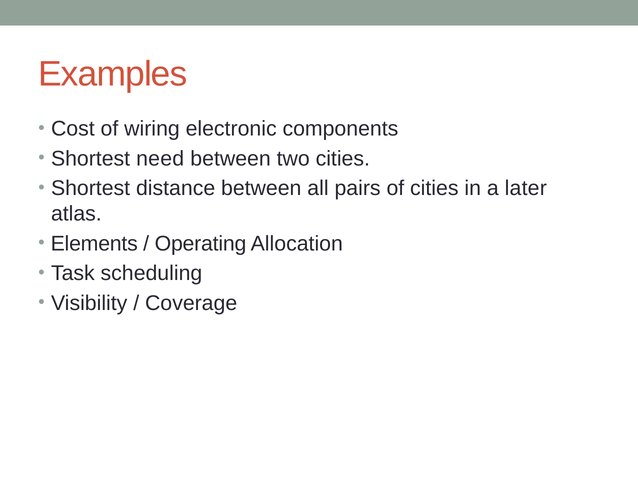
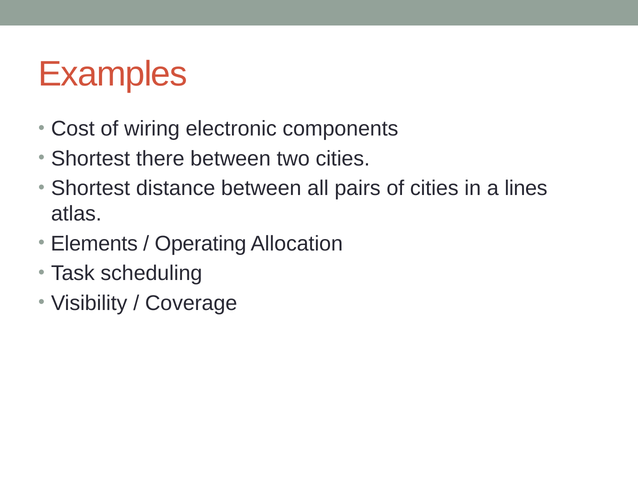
need: need -> there (160, 159)
later: later -> lines (526, 189)
